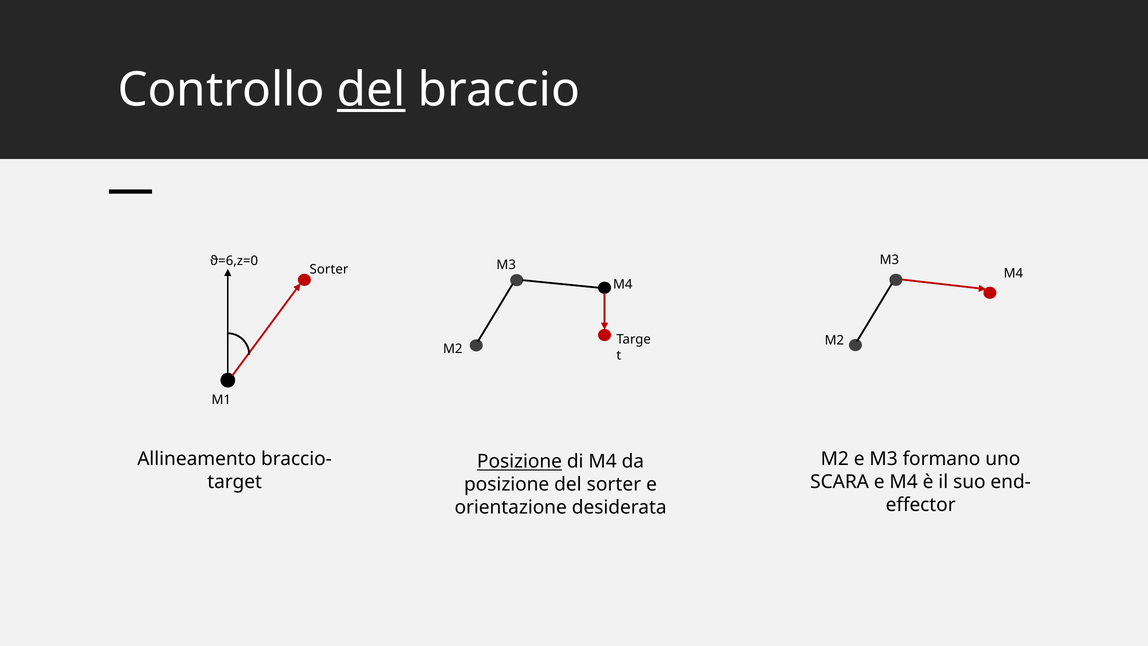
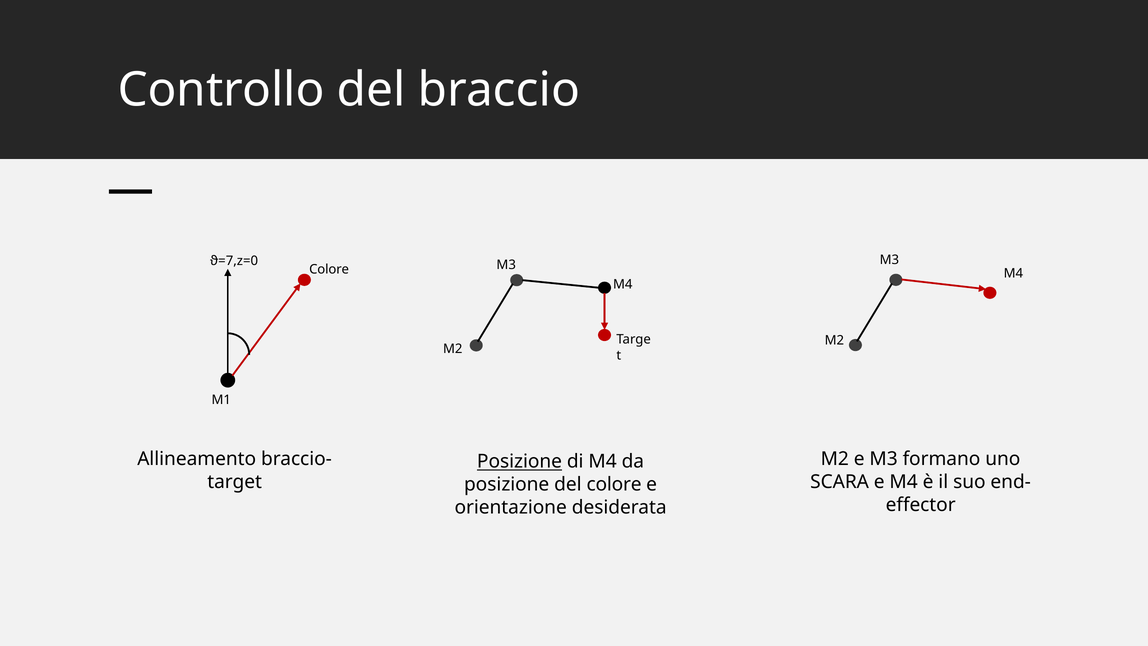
del underline: present -> none (371, 90)
ϑ=6,z=0: ϑ=6,z=0 -> ϑ=7,z=0 (234, 261)
Sorter: Sorter -> Colore (329, 269)
del sorter: sorter -> colore (614, 484)
